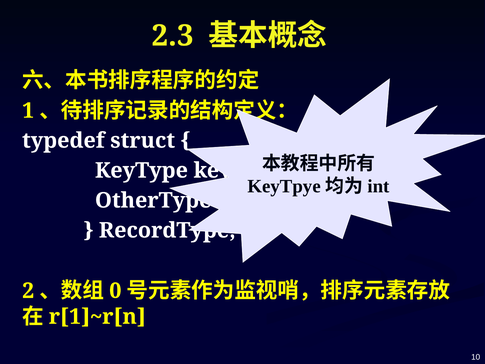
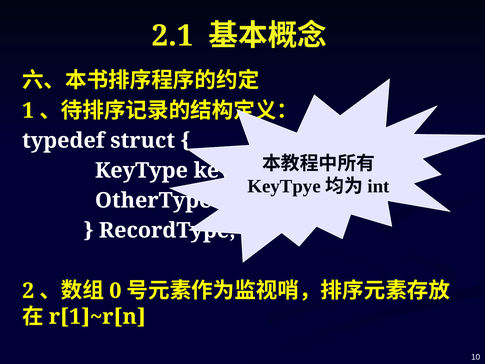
2.3: 2.3 -> 2.1 (172, 36)
